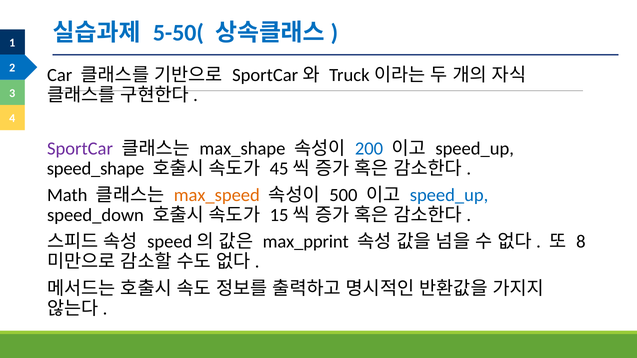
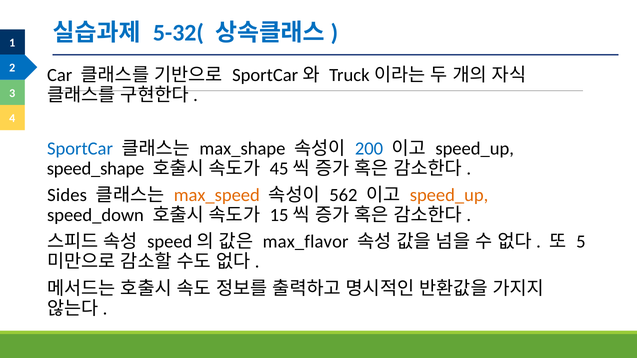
5-50(: 5-50( -> 5-32( (178, 33)
SportCar colour: purple -> blue (80, 149)
Math: Math -> Sides (67, 195)
500: 500 -> 562 (343, 195)
speed_up colour: blue -> orange (449, 195)
max_pprint: max_pprint -> max_flavor (306, 242)
8: 8 -> 5 (581, 242)
